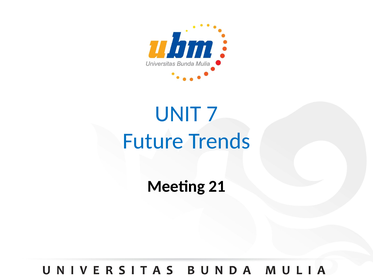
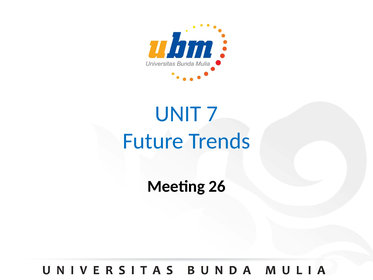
21: 21 -> 26 (217, 186)
